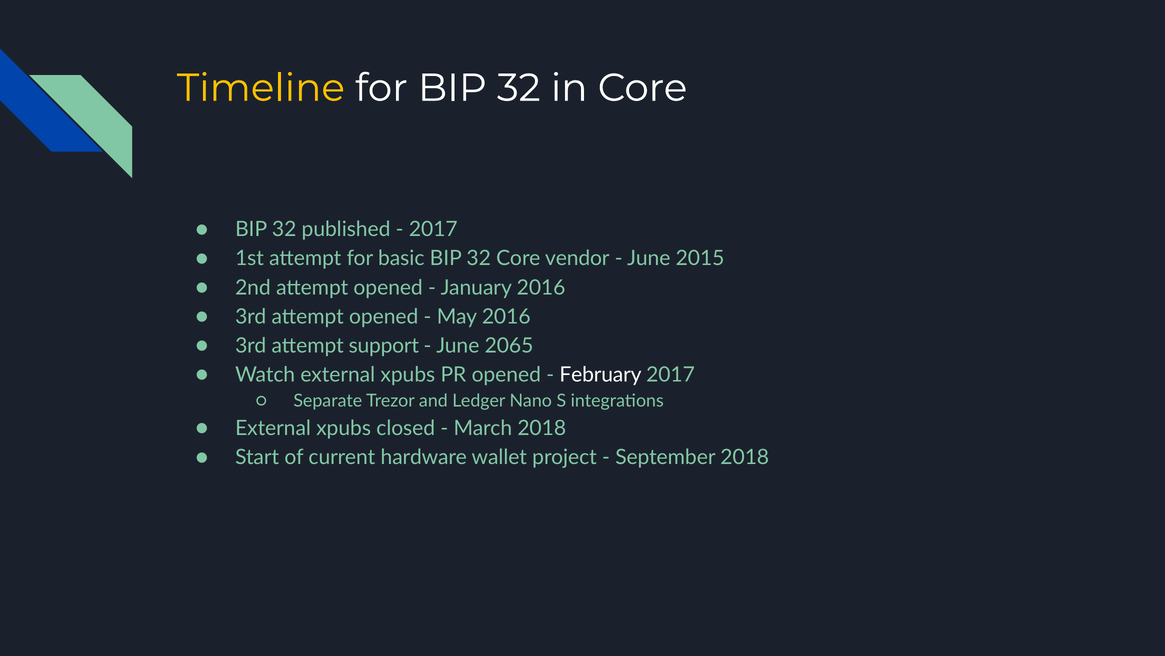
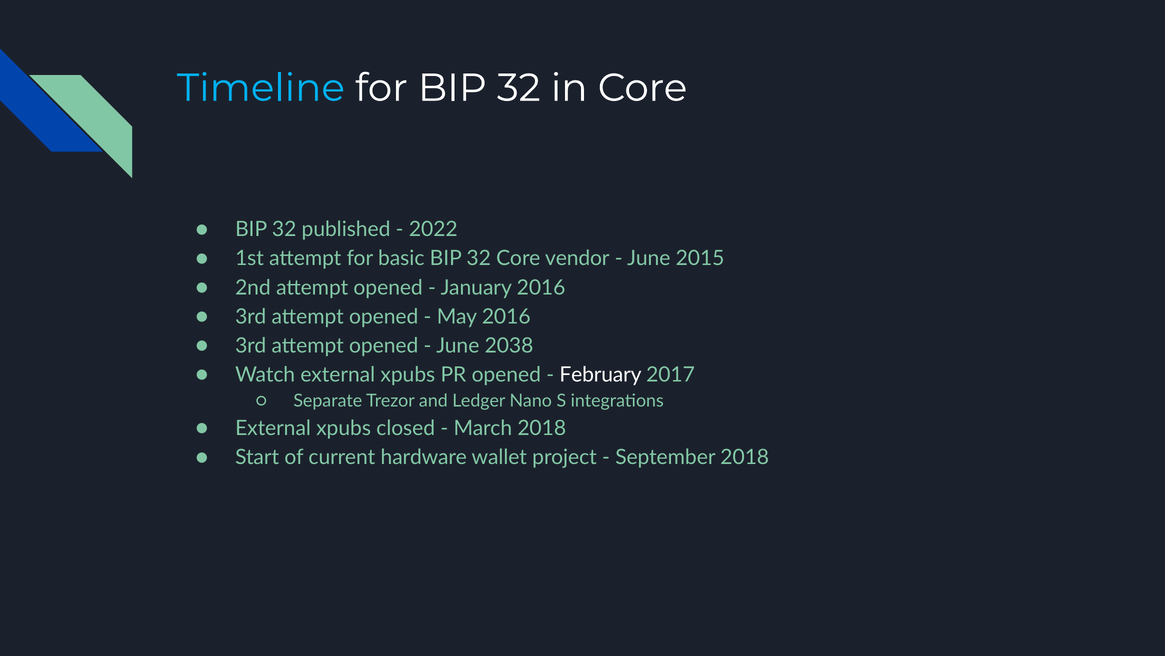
Timeline colour: yellow -> light blue (261, 88)
2017: 2017 -> 2022 (433, 229)
support: support -> opened (384, 345)
2065: 2065 -> 2038 (509, 345)
